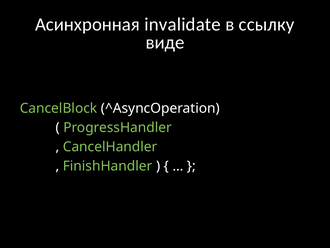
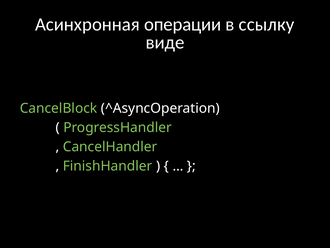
invalidate: invalidate -> операции (183, 24)
